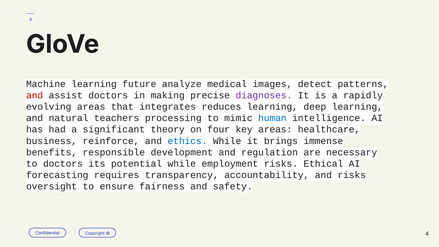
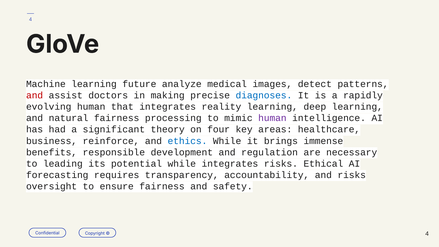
diagnoses colour: purple -> blue (264, 95)
evolving areas: areas -> human (91, 107)
reduces: reduces -> reality (221, 107)
natural teachers: teachers -> fairness (117, 118)
human colour: blue -> purple (272, 118)
to doctors: doctors -> leading (63, 164)
while employment: employment -> integrates (230, 164)
